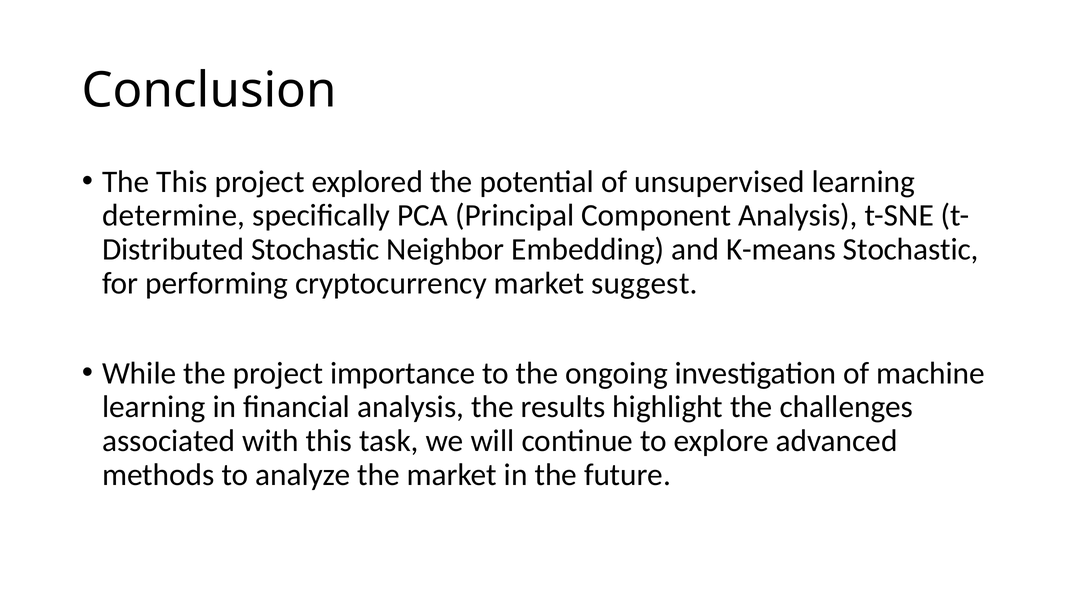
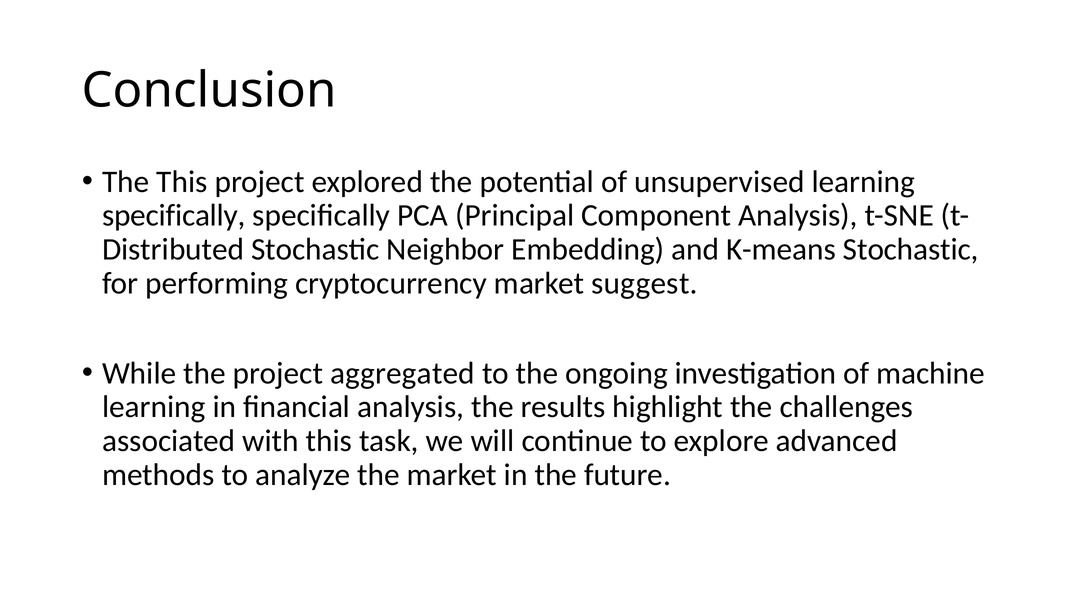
determine: determine -> specifically (174, 215)
importance: importance -> aggregated (402, 373)
